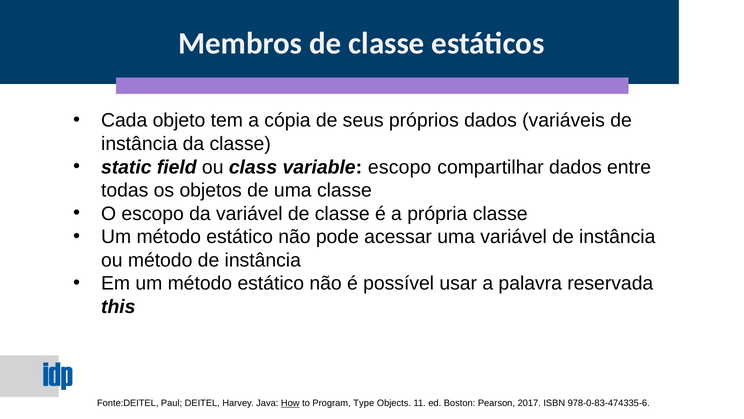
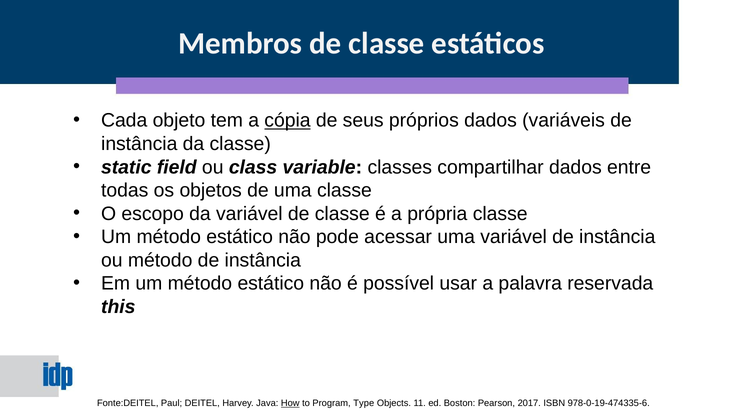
cópia underline: none -> present (287, 120)
variable escopo: escopo -> classes (400, 167)
978-0-83-474335-6: 978-0-83-474335-6 -> 978-0-19-474335-6 (609, 403)
